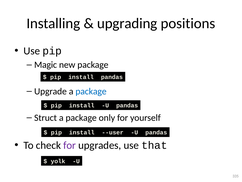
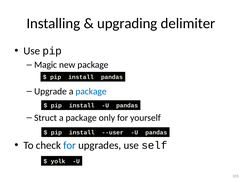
positions: positions -> delimiter (188, 23)
for colour: purple -> blue (70, 145)
that: that -> self (154, 145)
